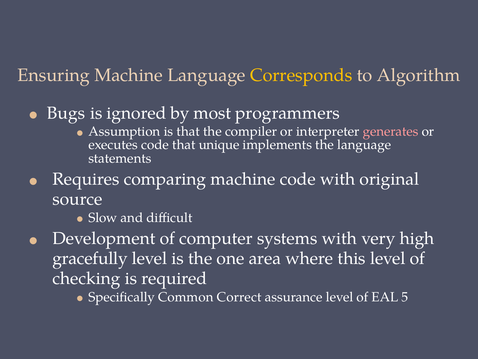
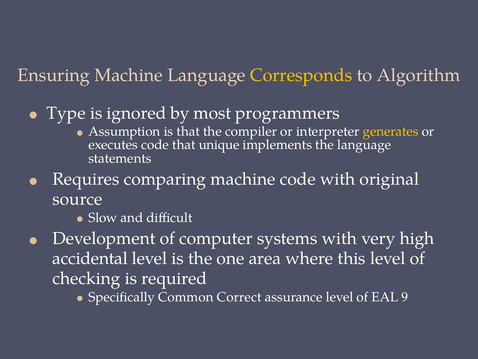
Bugs: Bugs -> Type (66, 113)
generates colour: pink -> yellow (391, 131)
gracefully: gracefully -> accidental (90, 258)
5: 5 -> 9 (405, 297)
